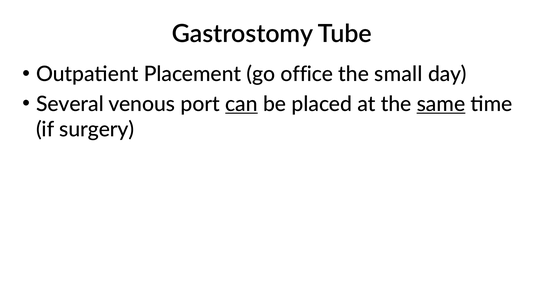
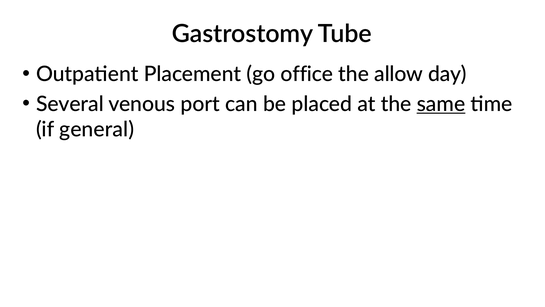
small: small -> allow (399, 74)
can underline: present -> none (241, 104)
surgery: surgery -> general (97, 129)
